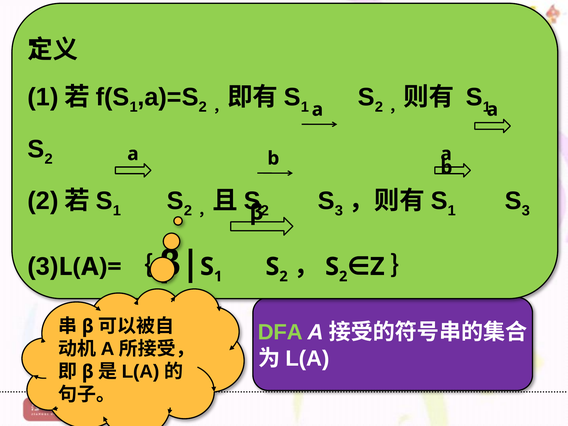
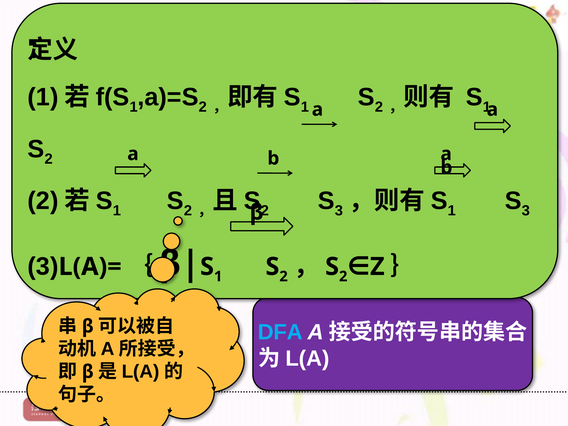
DFA colour: light green -> light blue (280, 332)
